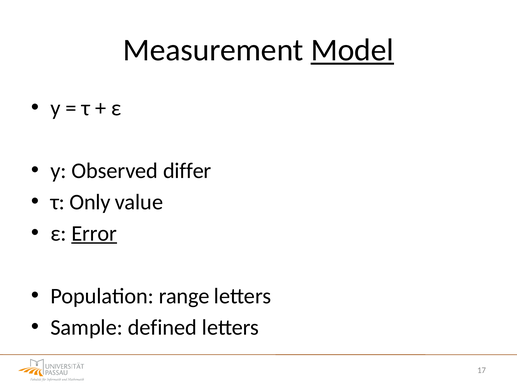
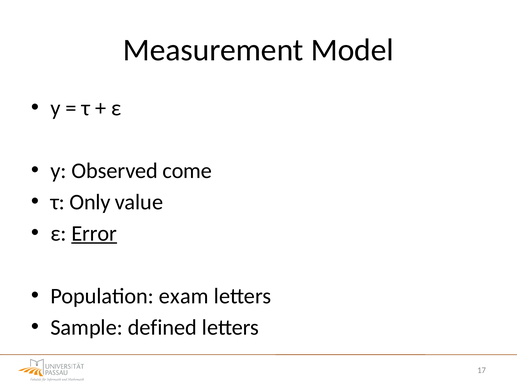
Model underline: present -> none (352, 50)
differ: differ -> come (187, 171)
range: range -> exam (184, 296)
